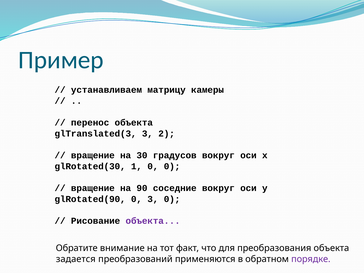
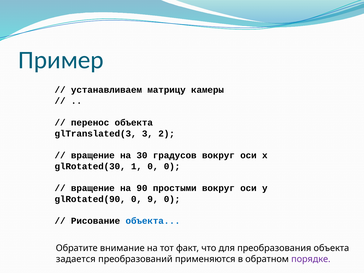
соседние: соседние -> простыми (175, 188)
0 3: 3 -> 9 (153, 199)
объекта colour: purple -> blue (153, 221)
